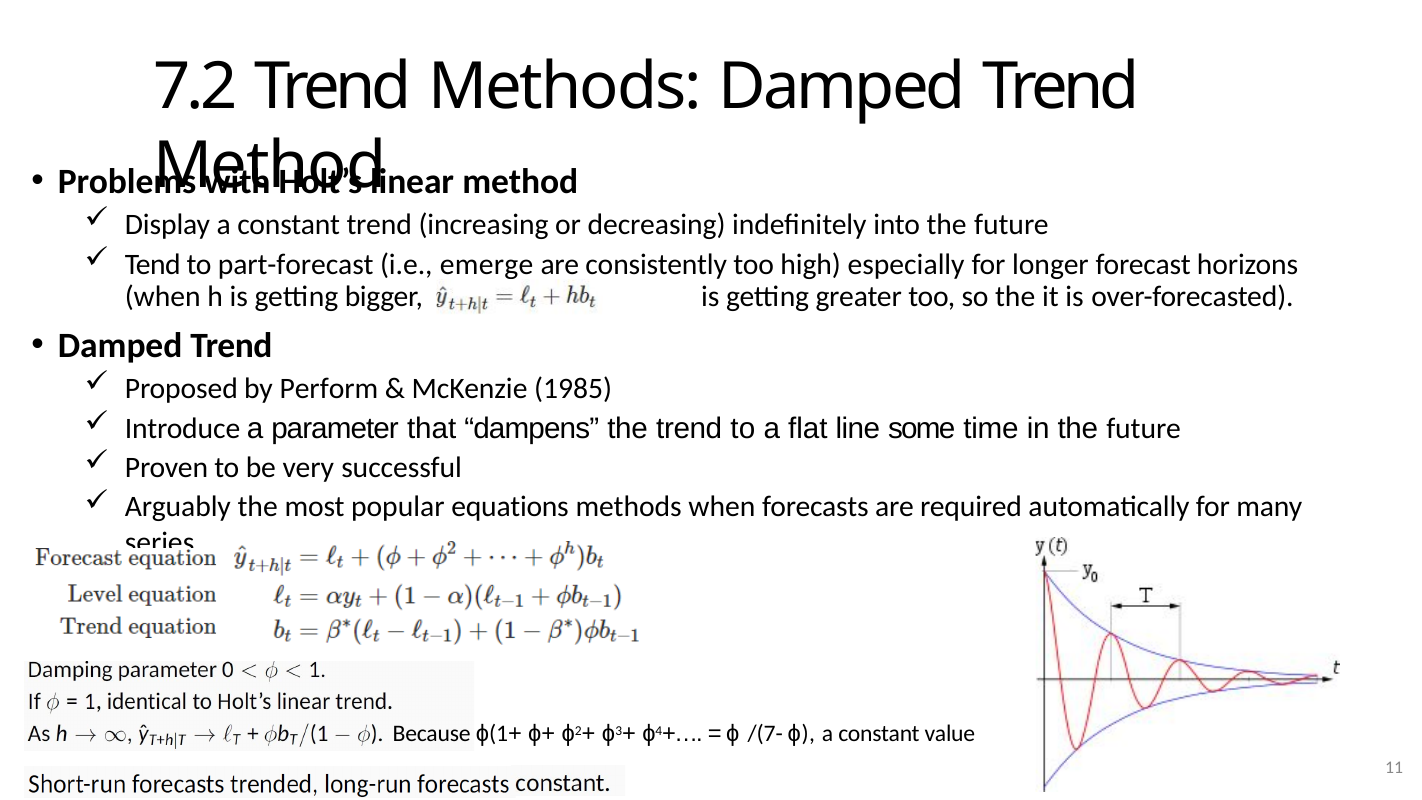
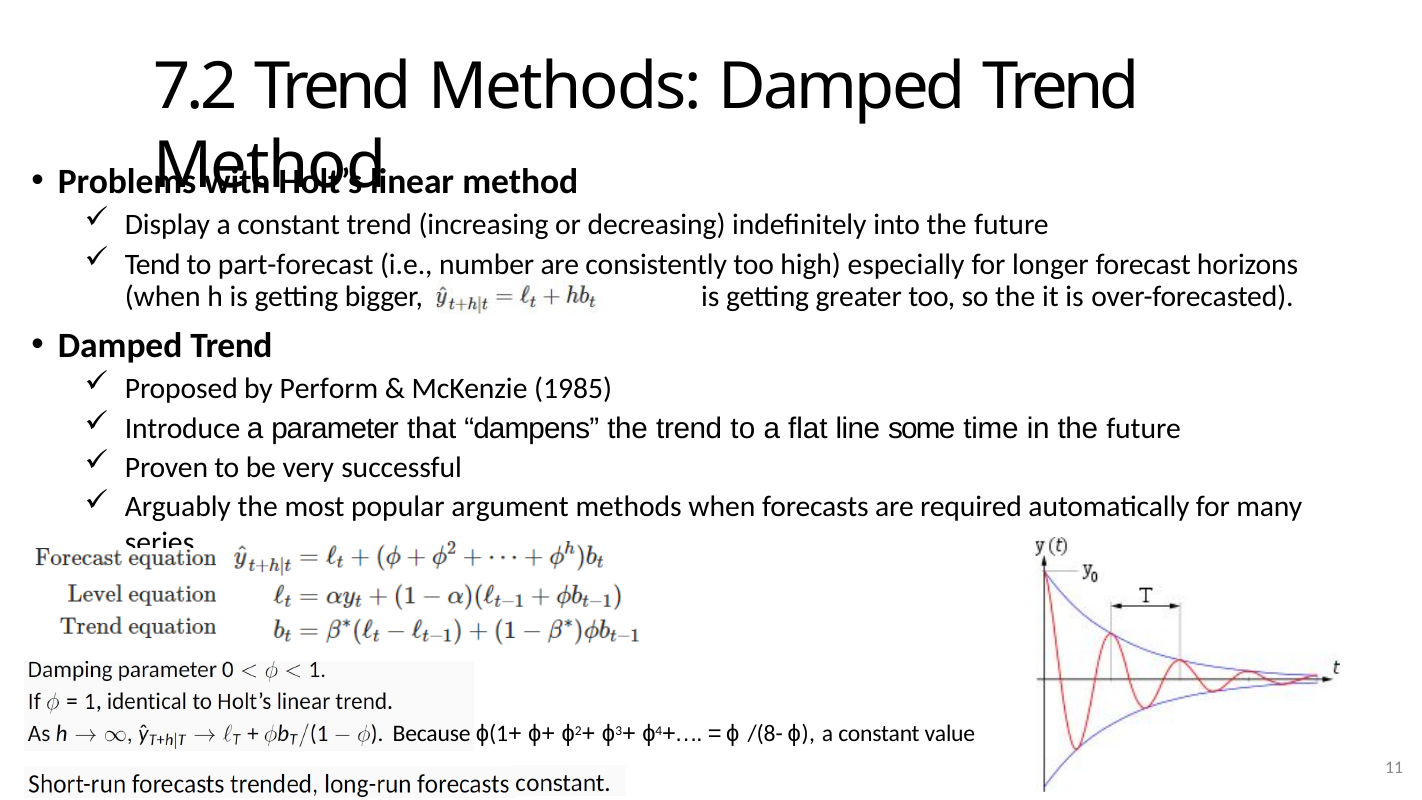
emerge: emerge -> number (487, 265)
equations: equations -> argument (510, 507)
/(7-: /(7- -> /(8- (765, 734)
